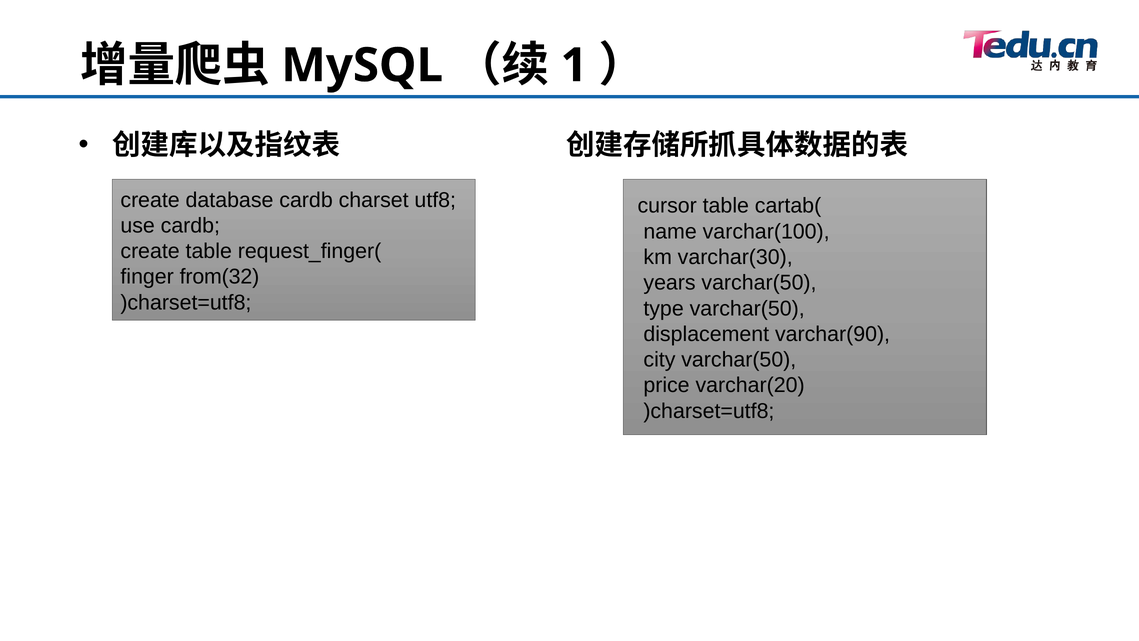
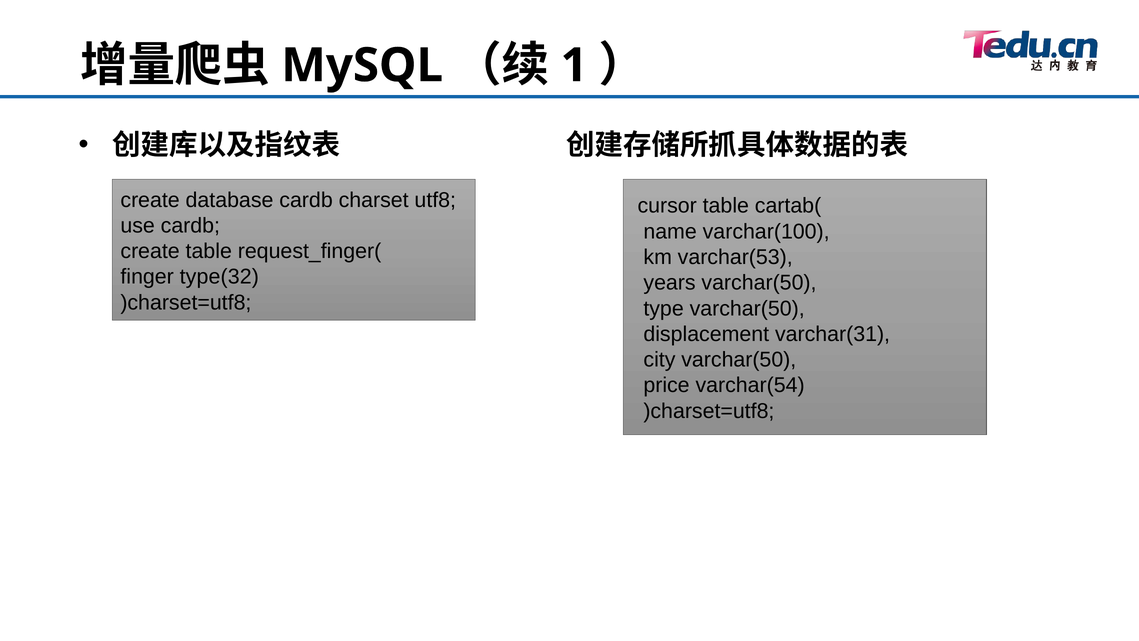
varchar(30: varchar(30 -> varchar(53 (735, 257)
from(32: from(32 -> type(32 (219, 277)
varchar(90: varchar(90 -> varchar(31 (833, 334)
varchar(20: varchar(20 -> varchar(54 (750, 385)
